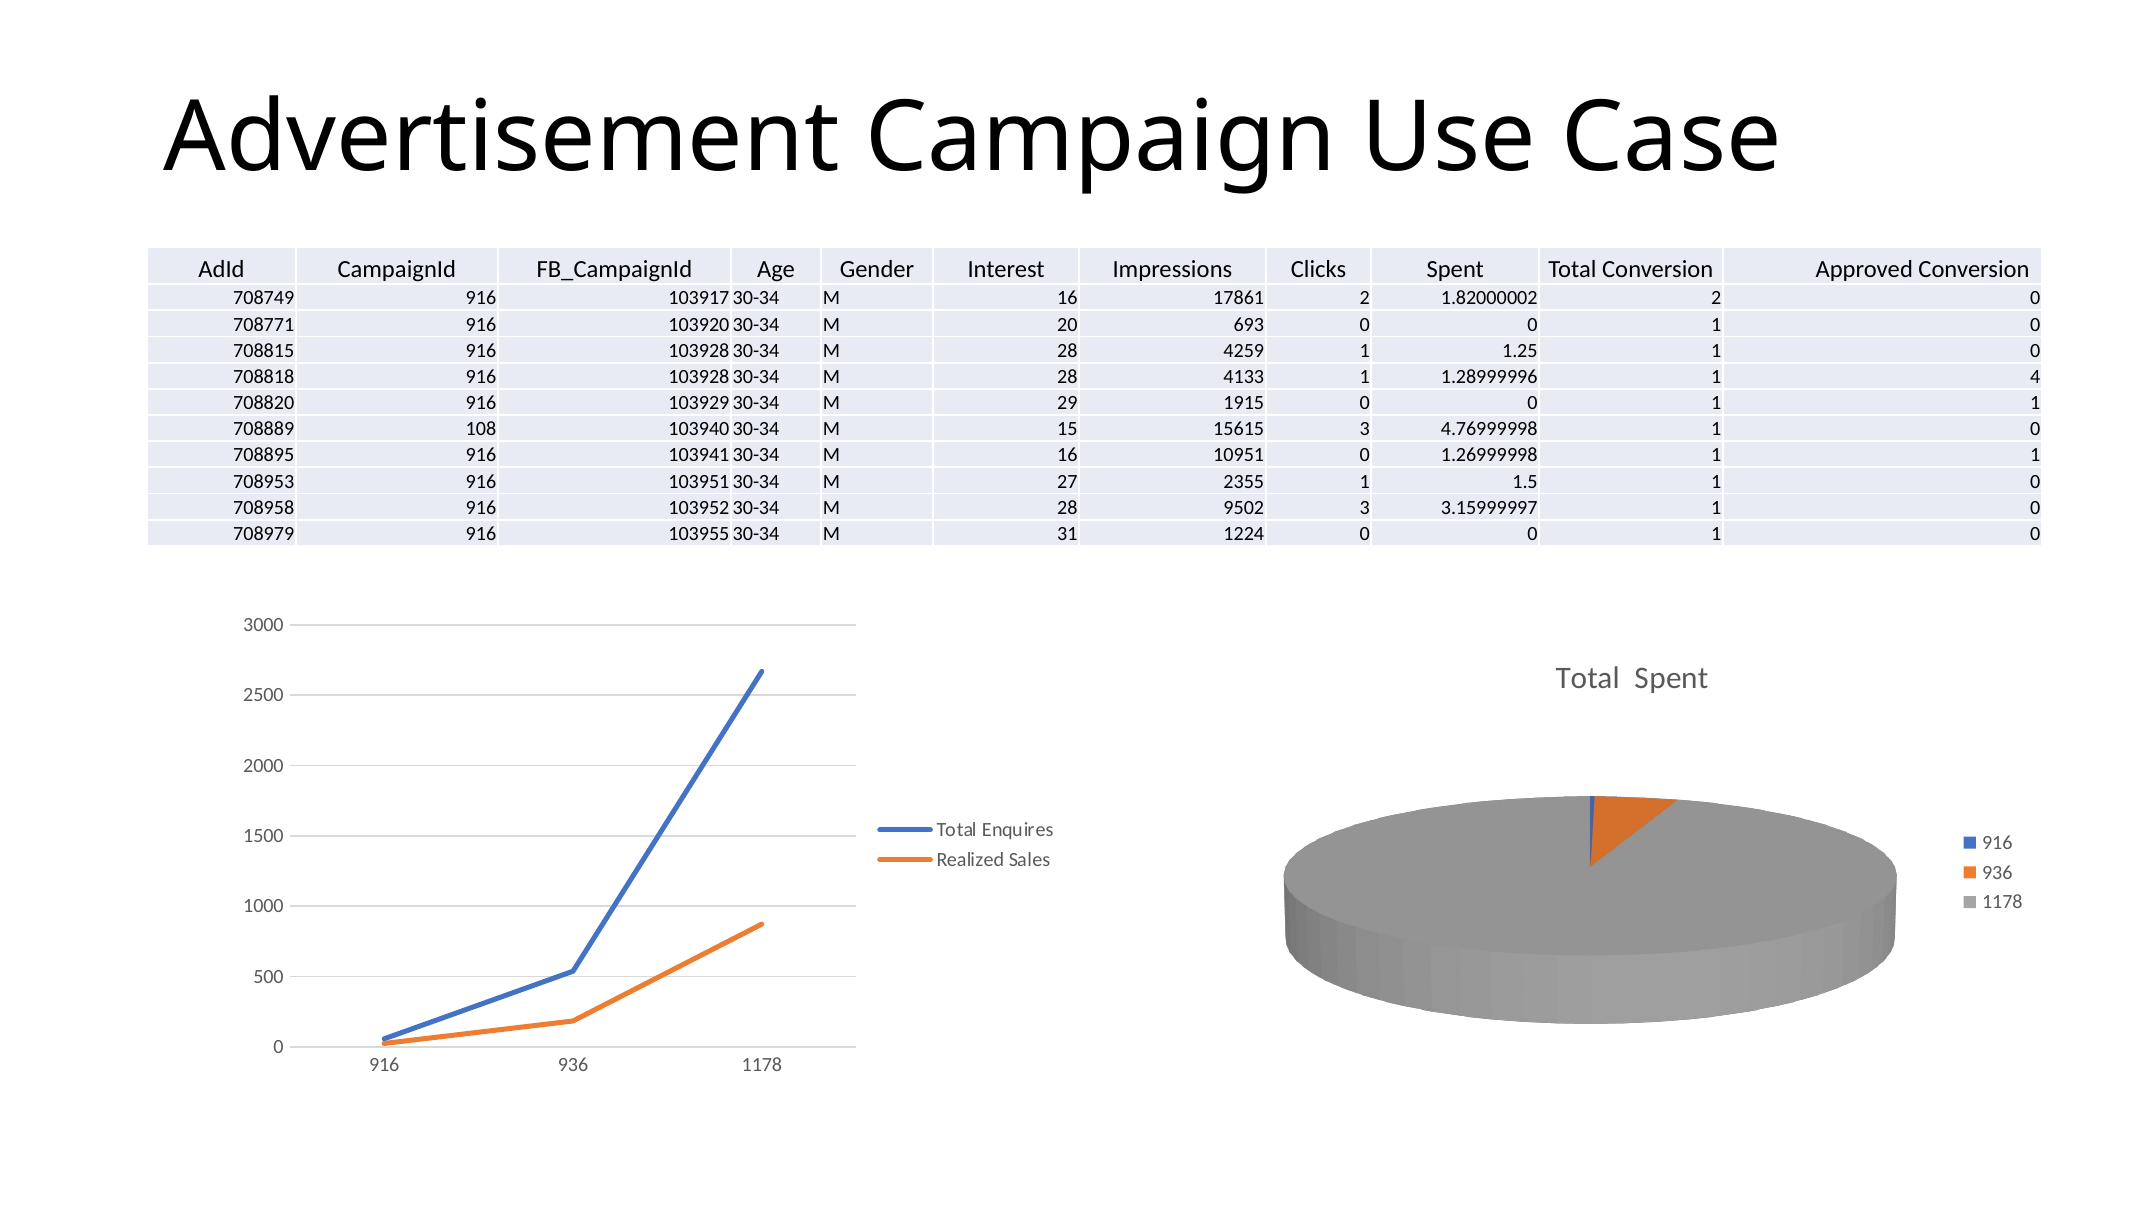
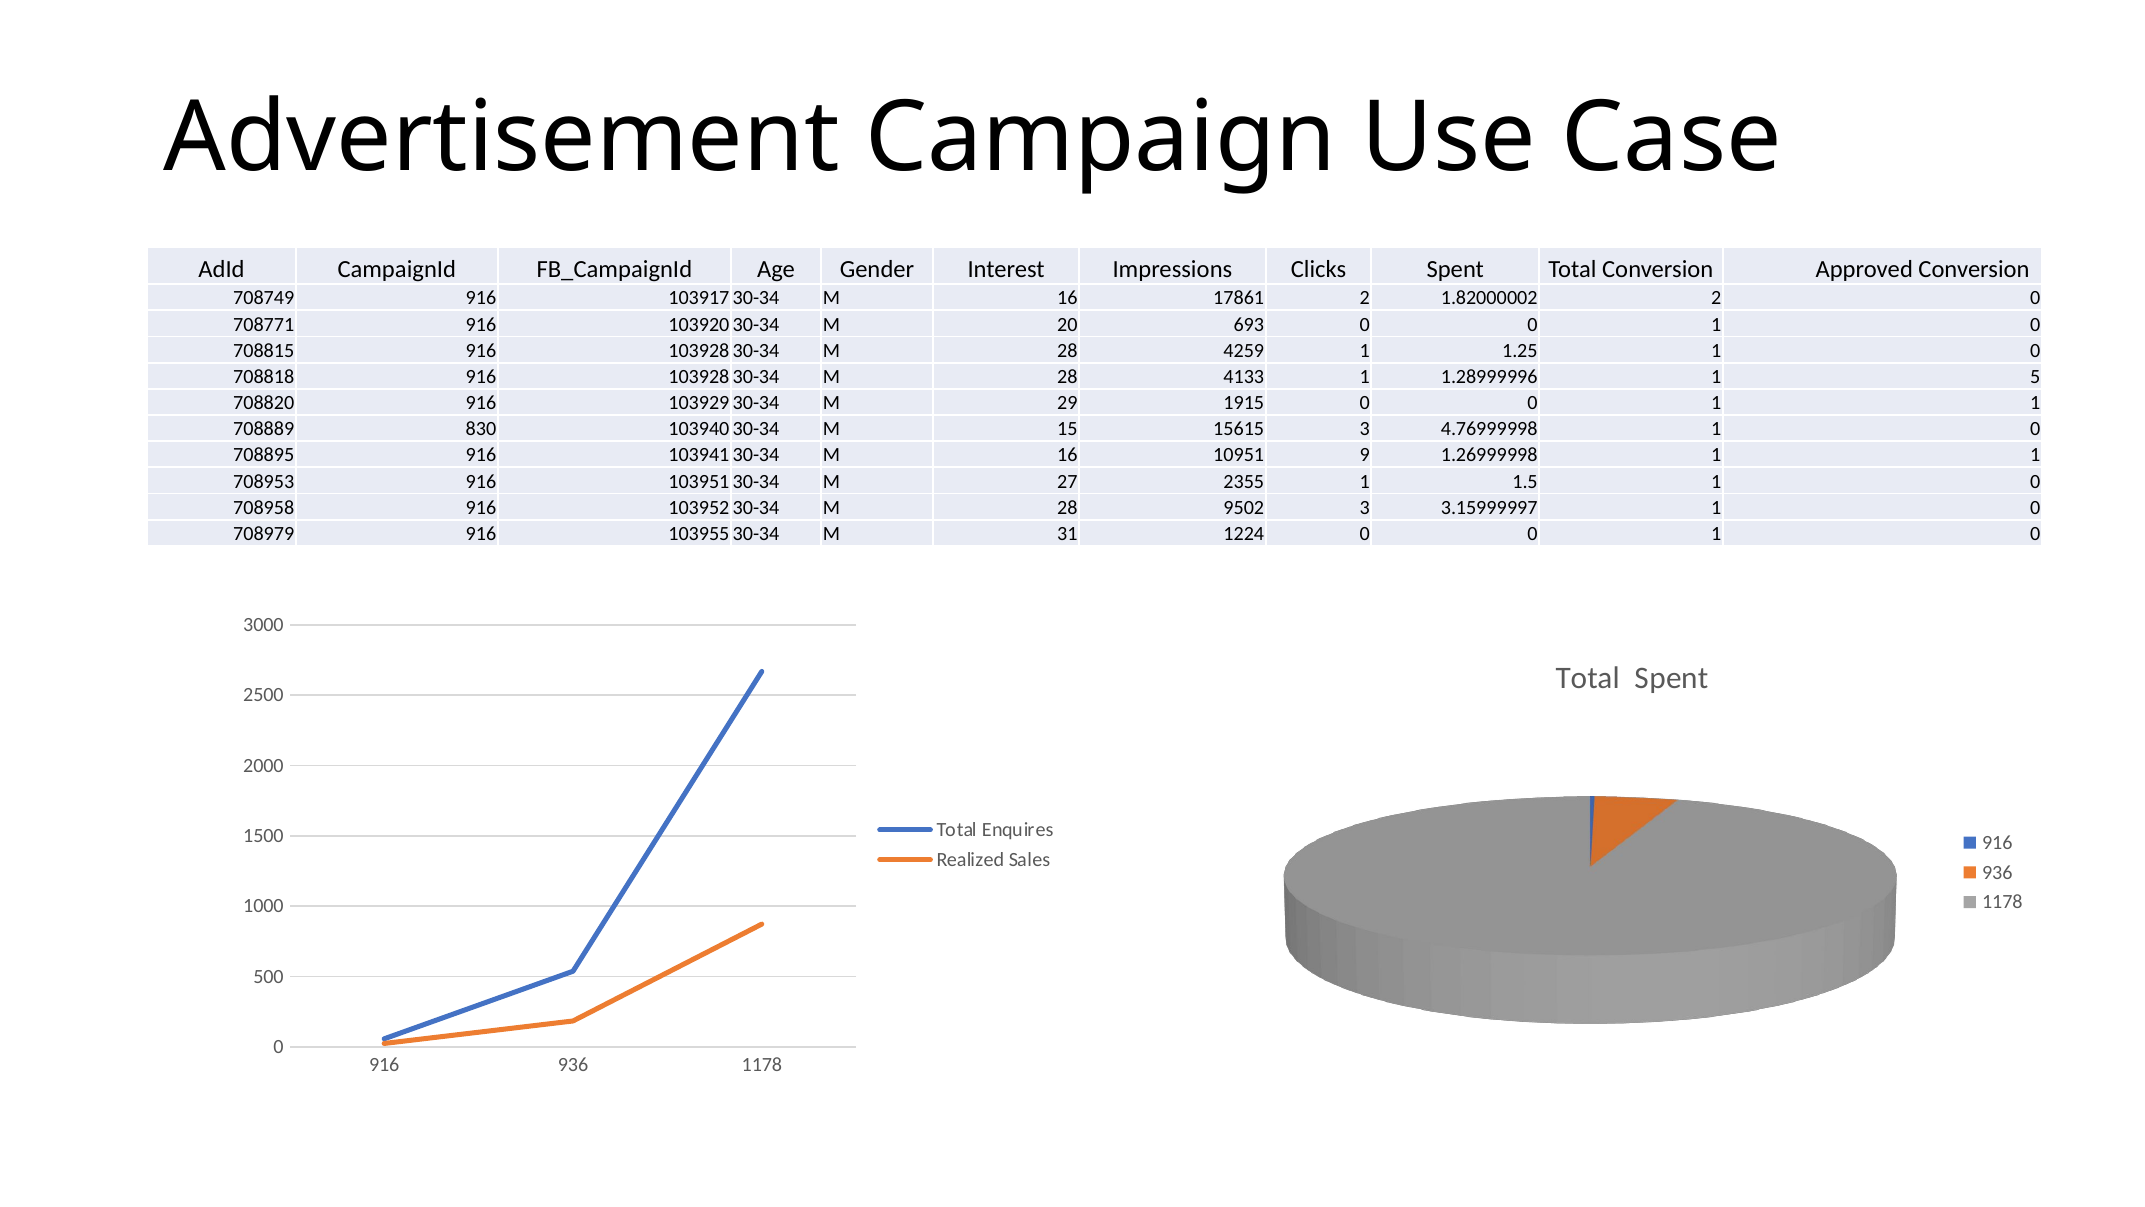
4: 4 -> 5 (2035, 377)
108: 108 -> 830 (481, 429)
10951 0: 0 -> 9 (1365, 455)
